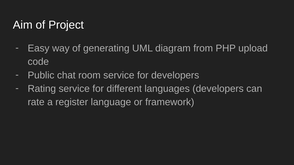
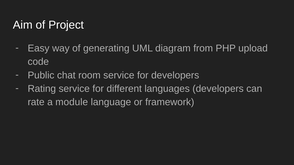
register: register -> module (72, 102)
